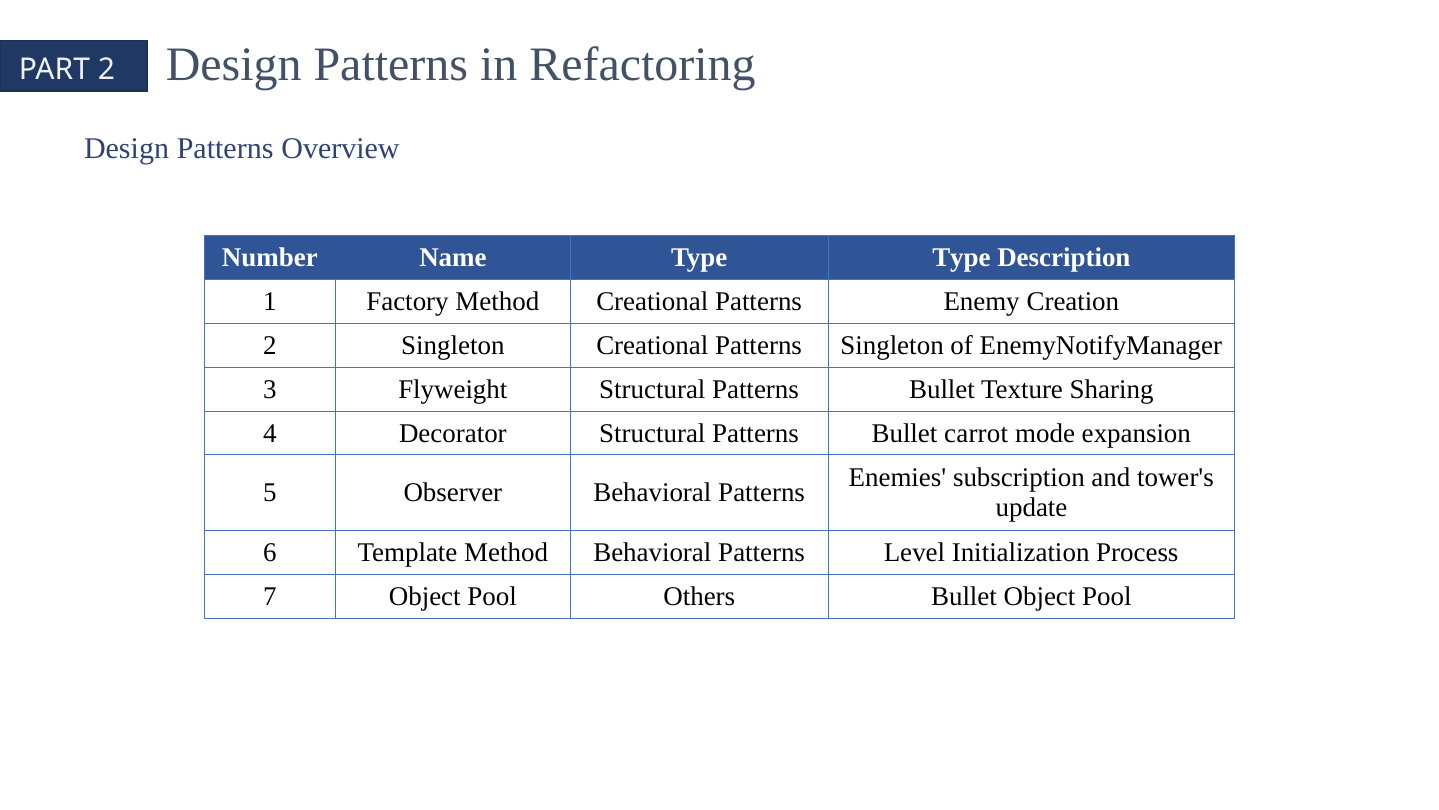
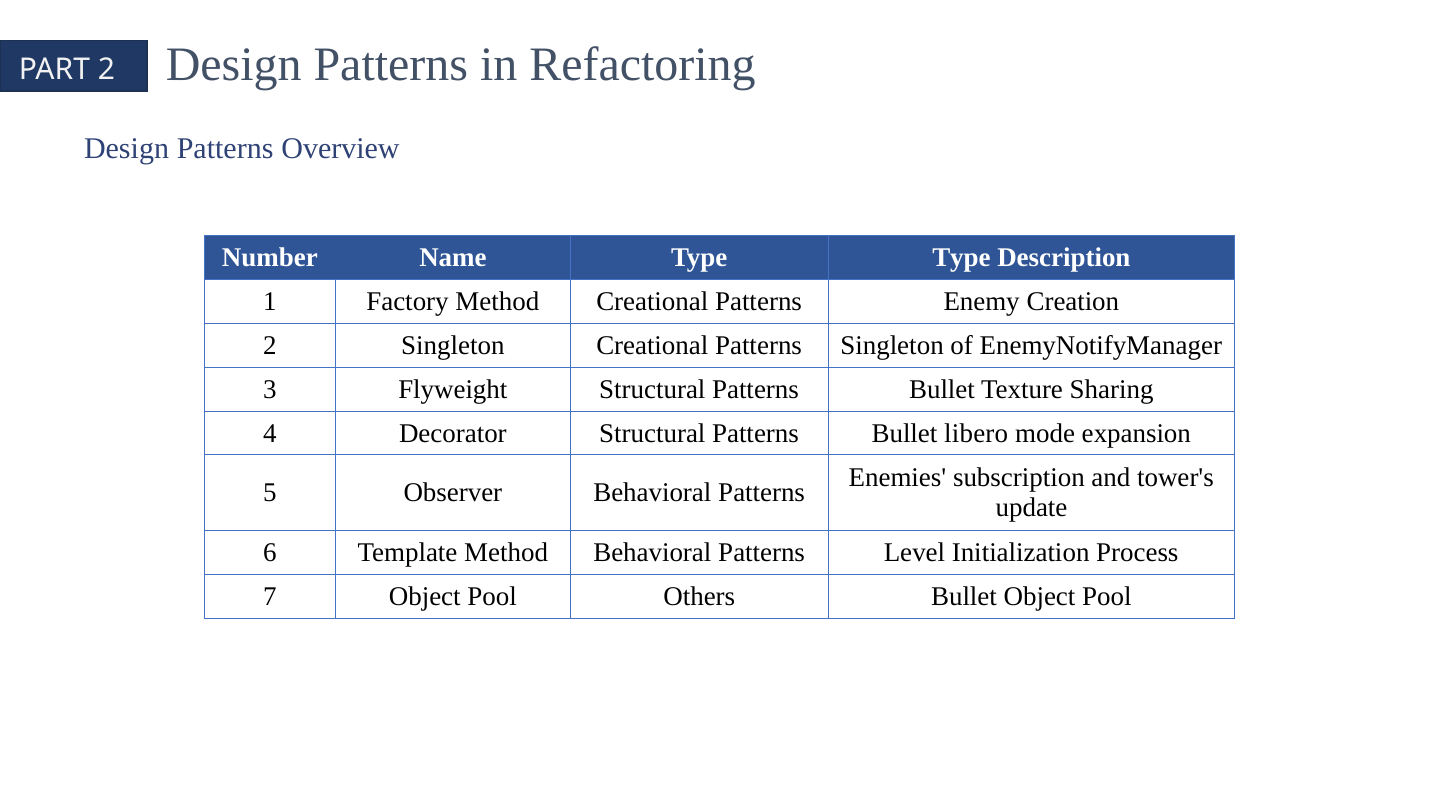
carrot: carrot -> libero (976, 433)
